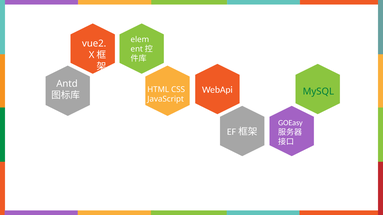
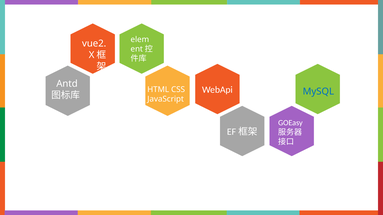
MySQL colour: green -> blue (318, 92)
